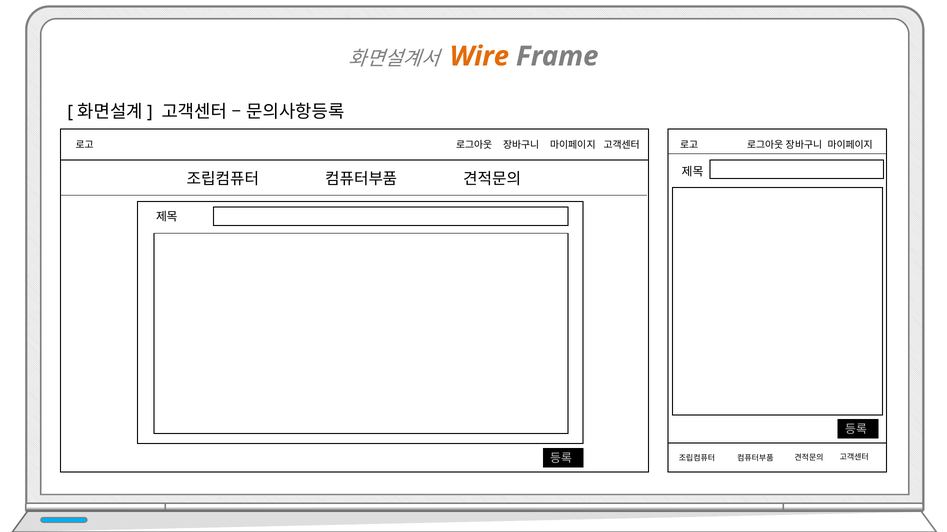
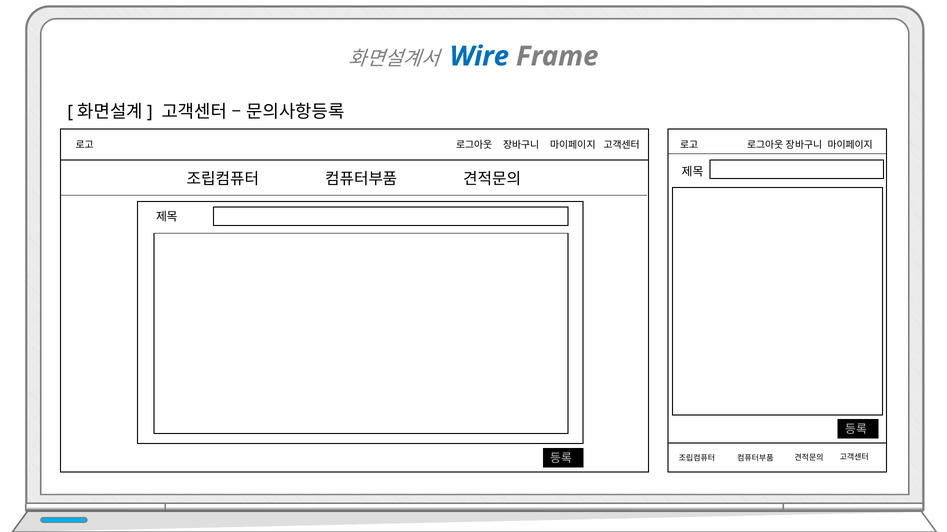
Wire colour: orange -> blue (479, 56)
